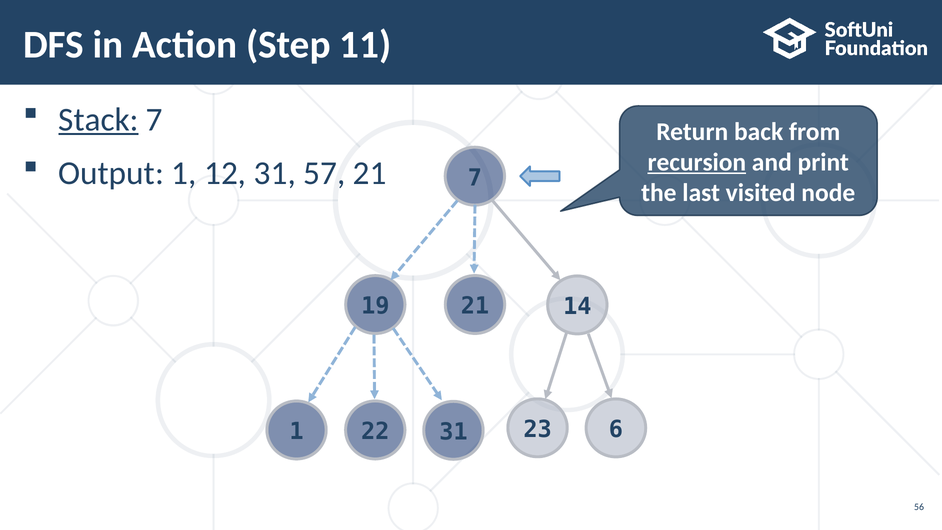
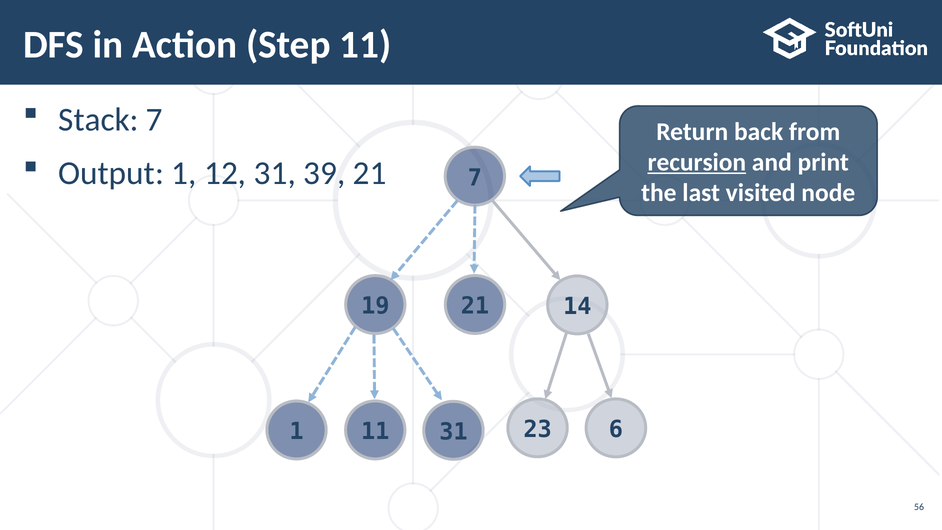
Stack underline: present -> none (98, 120)
57: 57 -> 39 (324, 173)
1 22: 22 -> 11 (375, 431)
